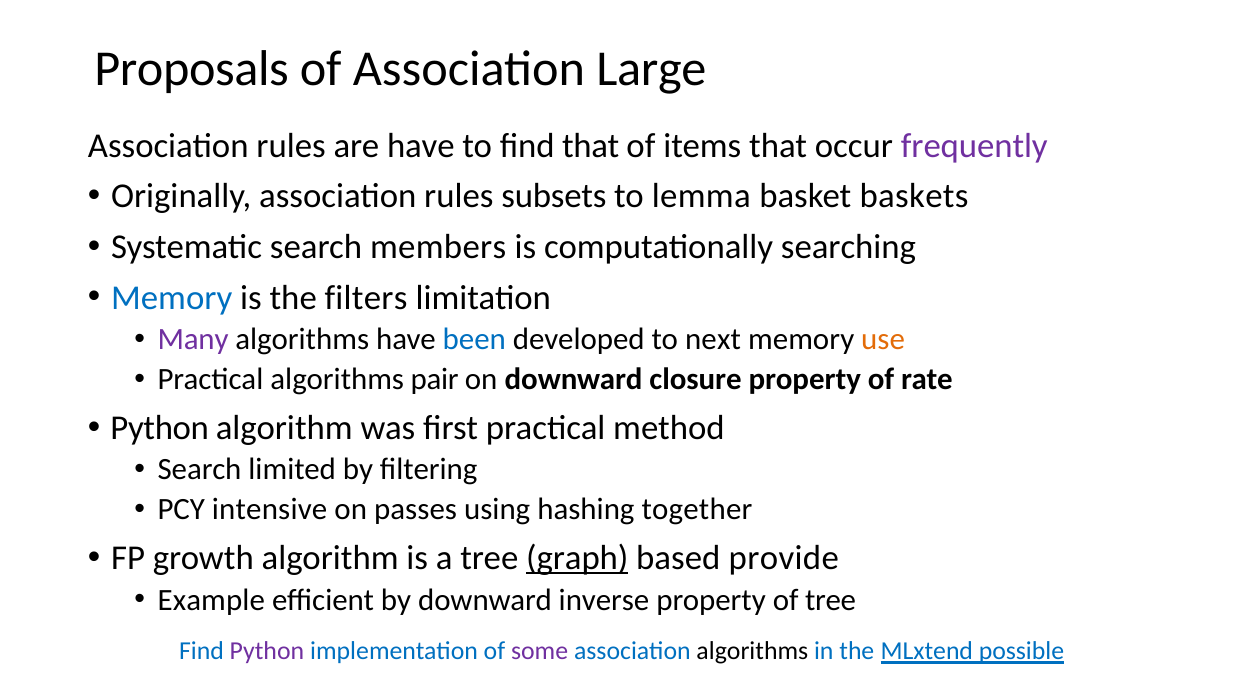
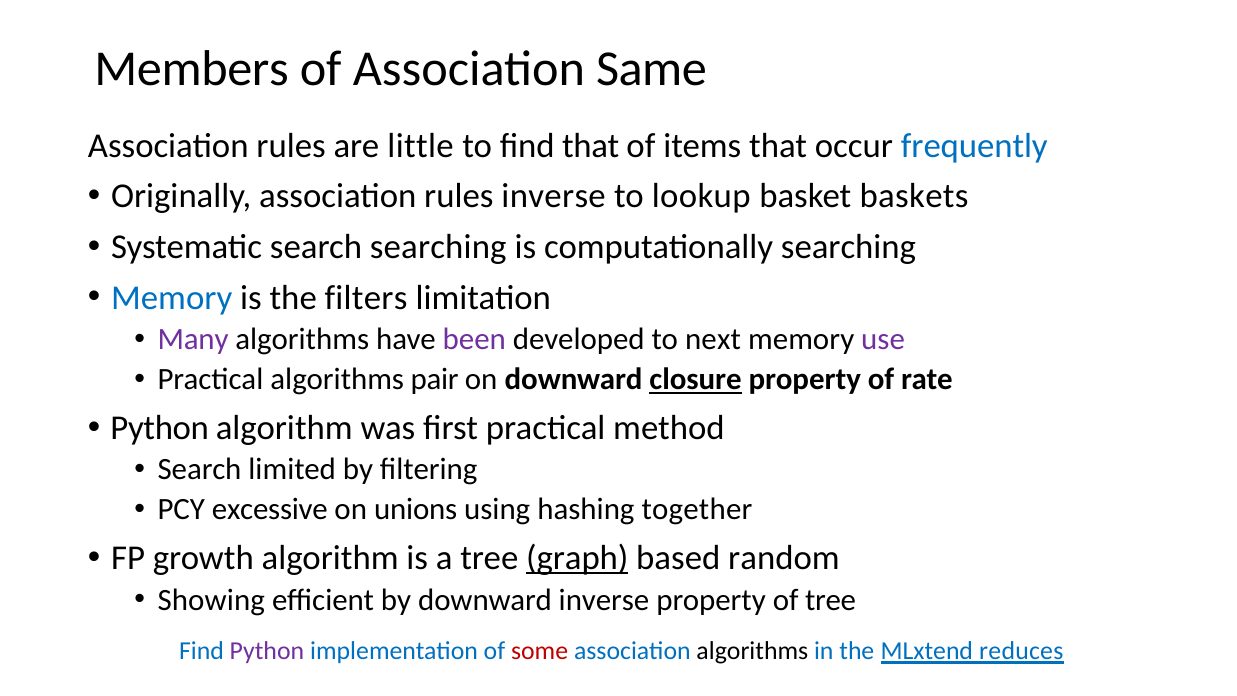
Proposals: Proposals -> Members (192, 68)
Large: Large -> Same (651, 68)
are have: have -> little (421, 146)
frequently colour: purple -> blue (974, 146)
rules subsets: subsets -> inverse (554, 196)
lemma: lemma -> lookup (701, 196)
search members: members -> searching (438, 247)
been colour: blue -> purple (474, 339)
use colour: orange -> purple (883, 339)
closure underline: none -> present (696, 379)
intensive: intensive -> excessive (270, 509)
passes: passes -> unions (416, 509)
provide: provide -> random (784, 558)
Example: Example -> Showing (211, 600)
some colour: purple -> red (540, 651)
possible: possible -> reduces (1021, 651)
